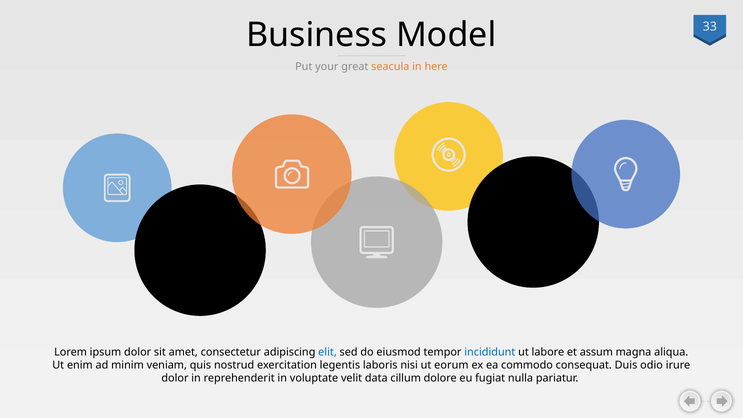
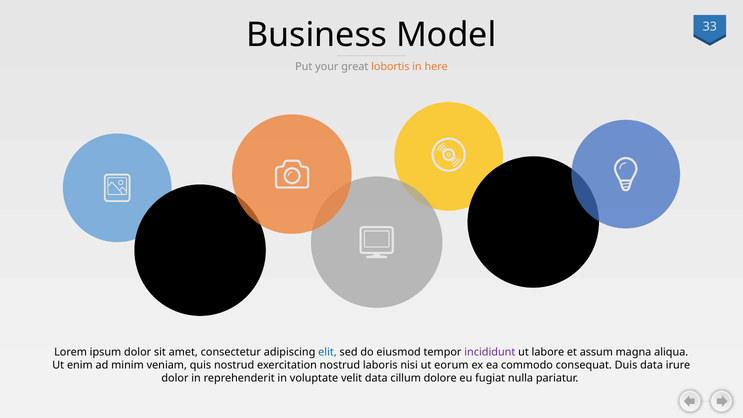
seacula: seacula -> lobortis (390, 67)
incididunt colour: blue -> purple (490, 352)
exercitation legentis: legentis -> nostrud (340, 365)
Duis odio: odio -> data (652, 365)
